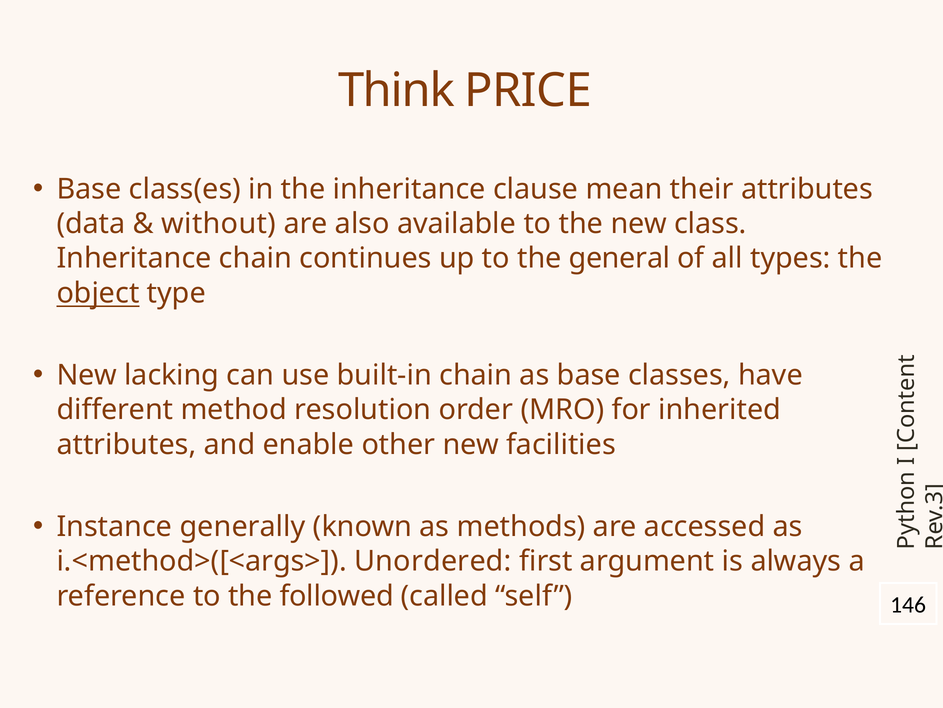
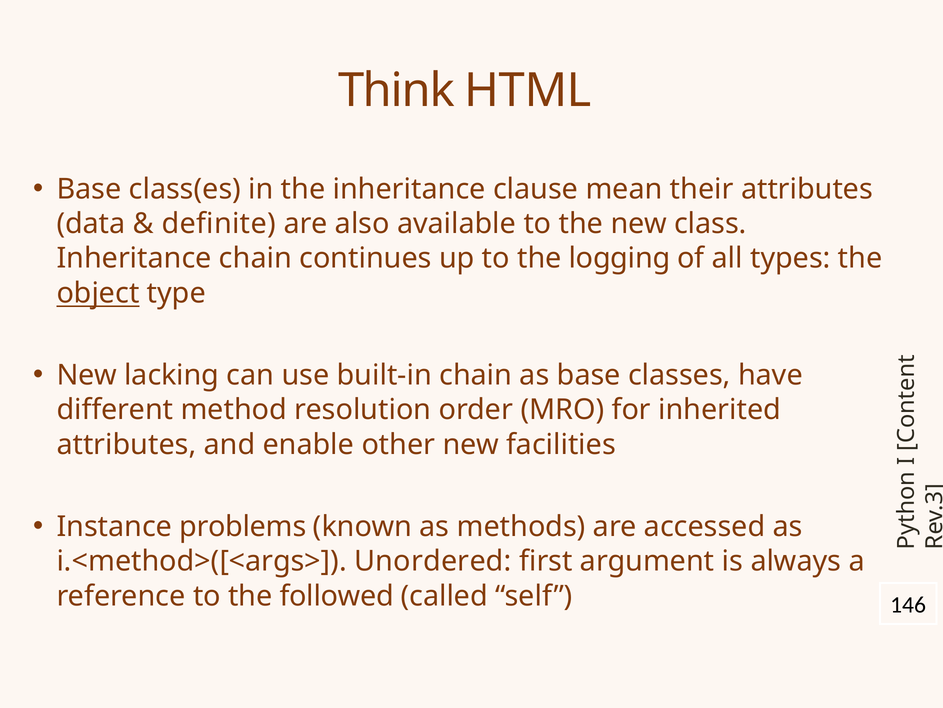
PRICE: PRICE -> HTML (528, 91)
without: without -> definite (219, 224)
general: general -> logging (619, 258)
generally: generally -> problems (243, 526)
